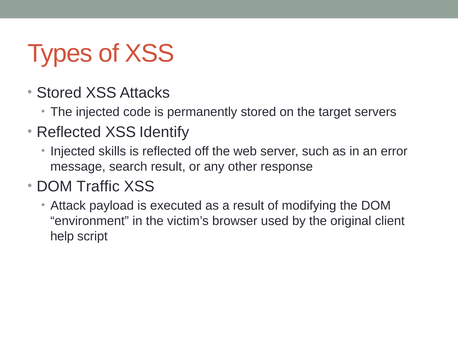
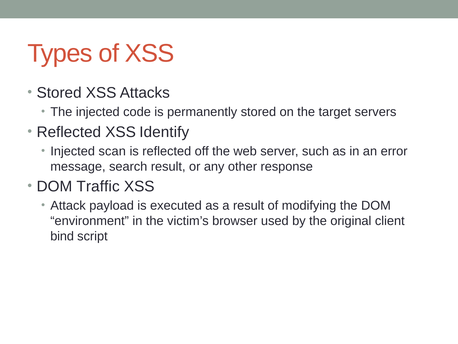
skills: skills -> scan (112, 151)
help: help -> bind (62, 236)
